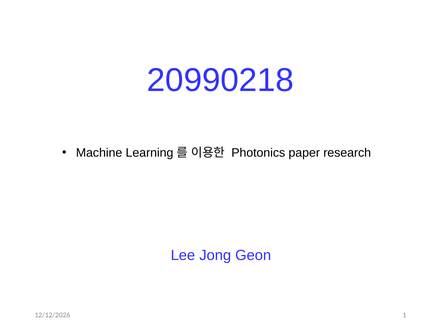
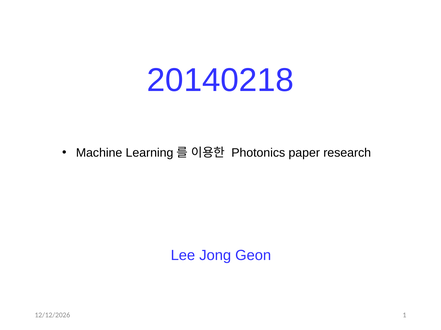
20990218: 20990218 -> 20140218 (220, 80)
